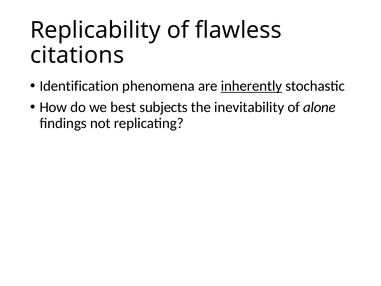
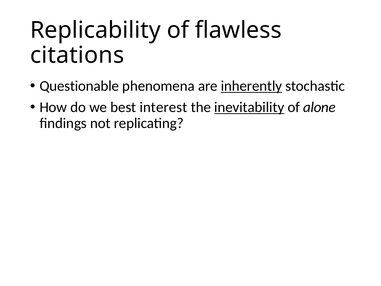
Identification: Identification -> Questionable (79, 86)
subjects: subjects -> interest (163, 107)
inevitability underline: none -> present (249, 107)
